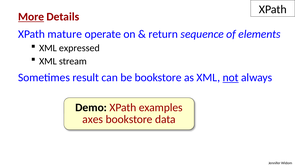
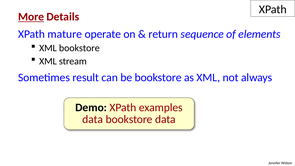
XML expressed: expressed -> bookstore (79, 48)
not underline: present -> none (231, 78)
axes: axes -> data (93, 119)
